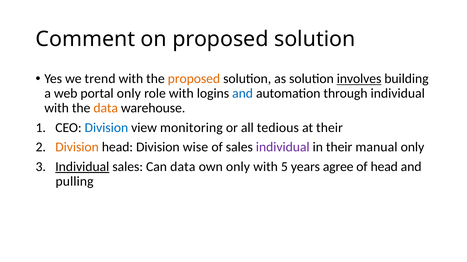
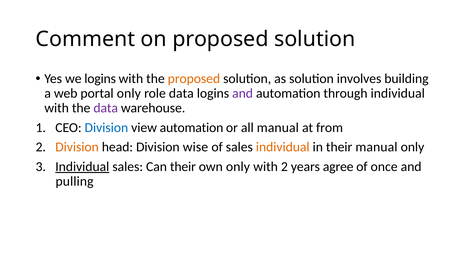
we trend: trend -> logins (100, 79)
involves underline: present -> none (359, 79)
role with: with -> data (181, 94)
and colour: blue -> purple (243, 94)
data colour: orange -> purple (106, 108)
view monitoring: monitoring -> automation (192, 128)
all tedious: tedious -> manual (278, 128)
at their: their -> from (330, 128)
individual colour: purple -> orange (283, 148)
Can data: data -> their (183, 167)
with 5: 5 -> 2 (284, 167)
of head: head -> once (384, 167)
